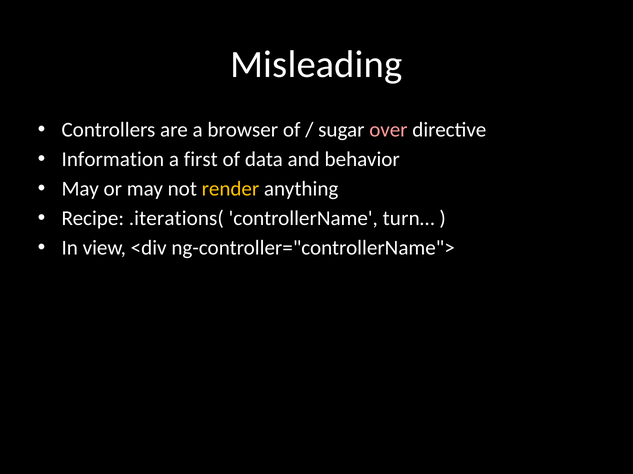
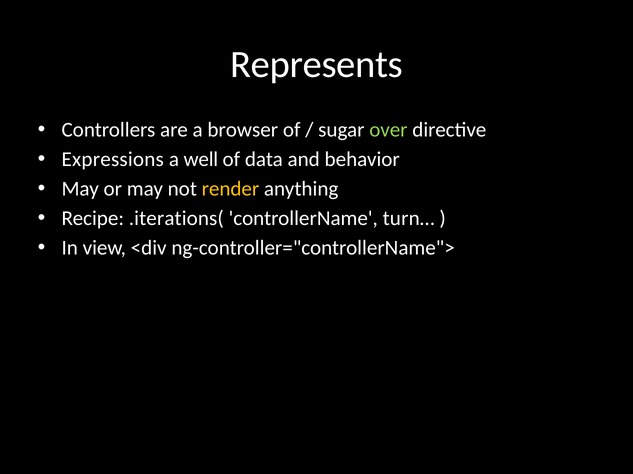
Misleading: Misleading -> Represents (317, 65)
over colour: pink -> light green (388, 130)
Information: Information -> Expressions (113, 160)
first: first -> well (201, 160)
